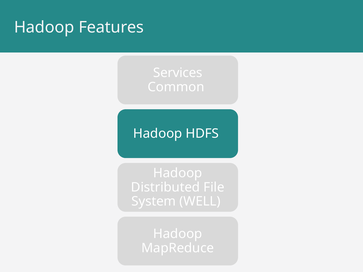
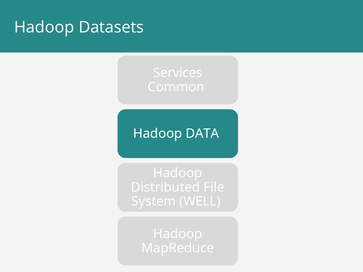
Features: Features -> Datasets (111, 27)
HDFS: HDFS -> DATA (202, 134)
